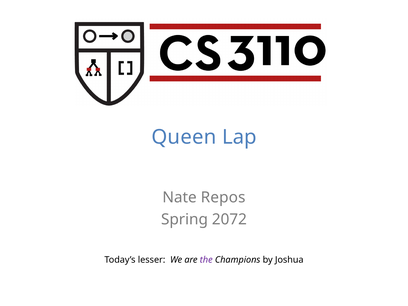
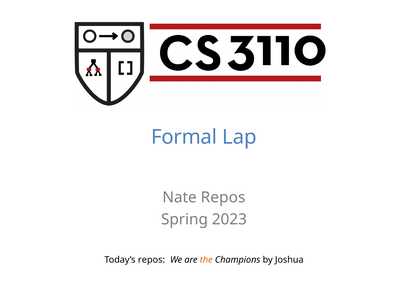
Queen: Queen -> Formal (184, 137)
2072: 2072 -> 2023 (229, 220)
Today’s lesser: lesser -> repos (152, 260)
the colour: purple -> orange (206, 260)
